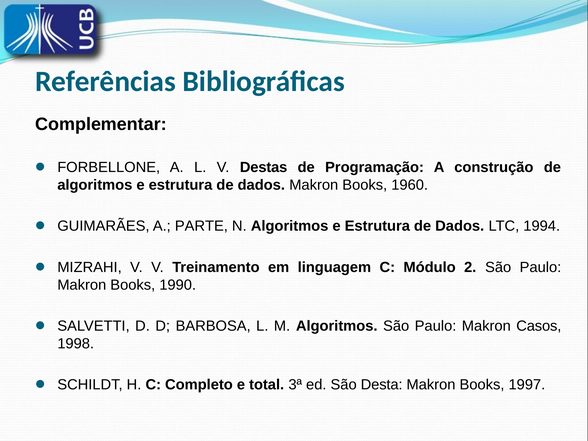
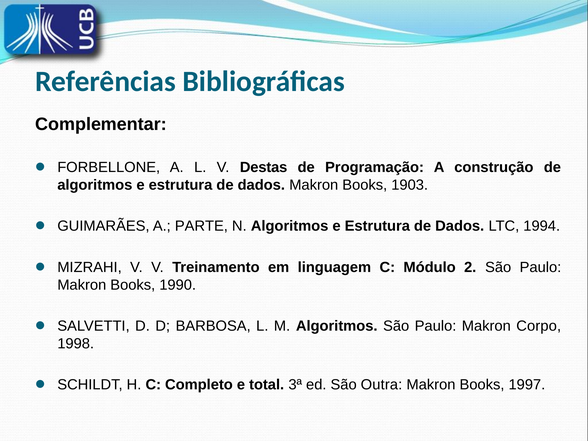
1960: 1960 -> 1903 (410, 185)
Casos: Casos -> Corpo (539, 326)
Desta: Desta -> Outra (382, 385)
